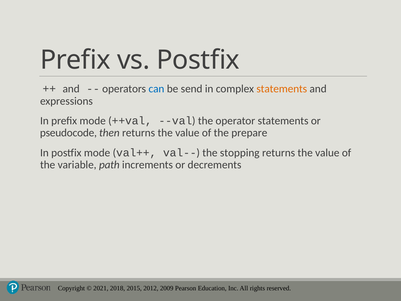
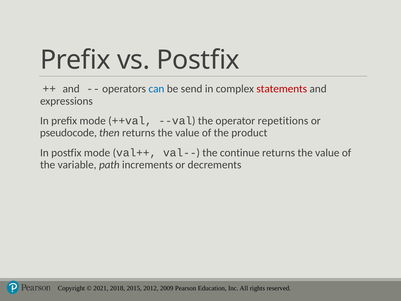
statements colour: orange -> red (282, 89)
operator statements: statements -> repetitions (283, 121)
prepare: prepare -> product (249, 133)
stopping: stopping -> continue (240, 153)
